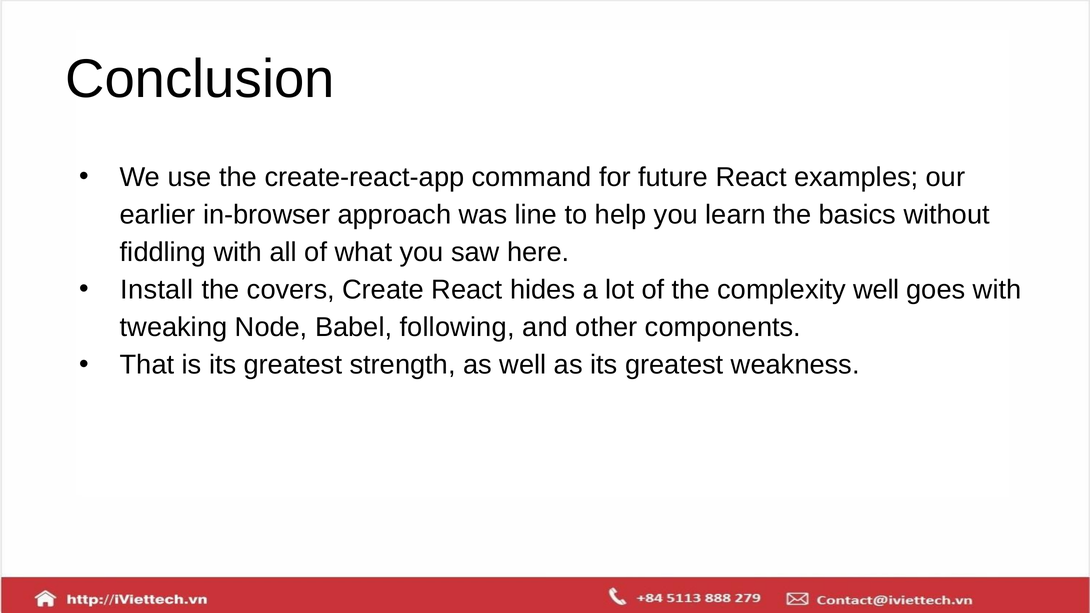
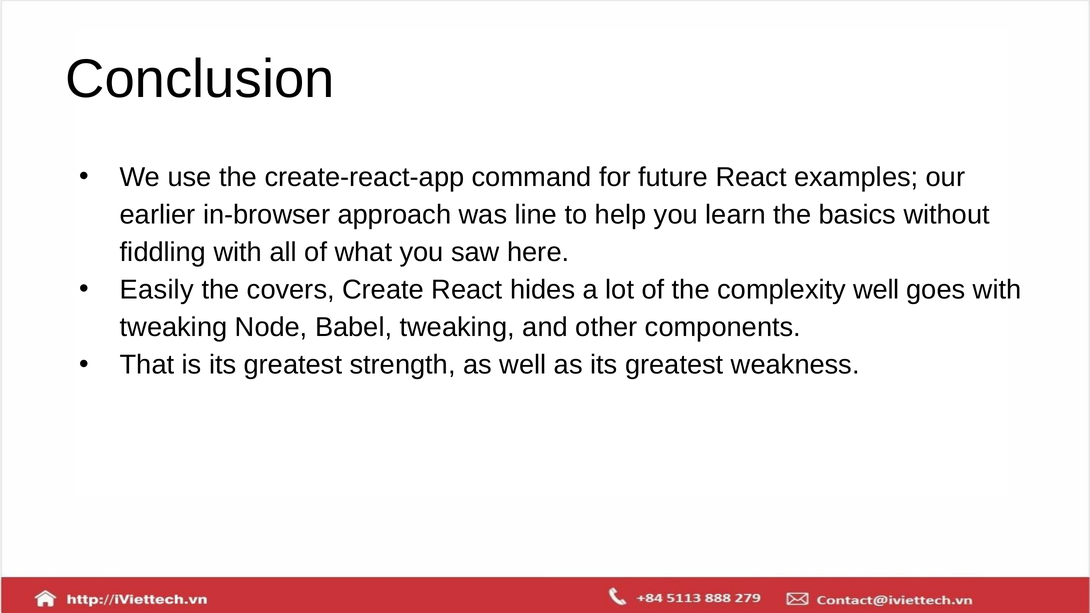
Install: Install -> Easily (157, 290)
Babel following: following -> tweaking (457, 327)
